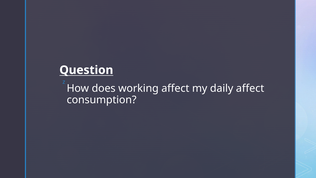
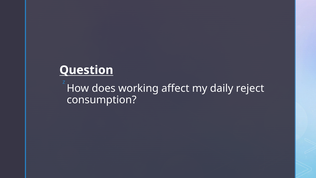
daily affect: affect -> reject (250, 88)
